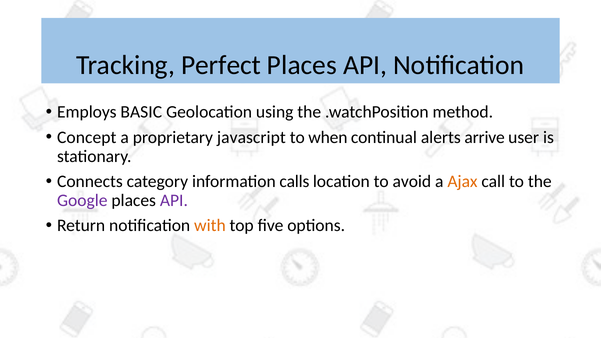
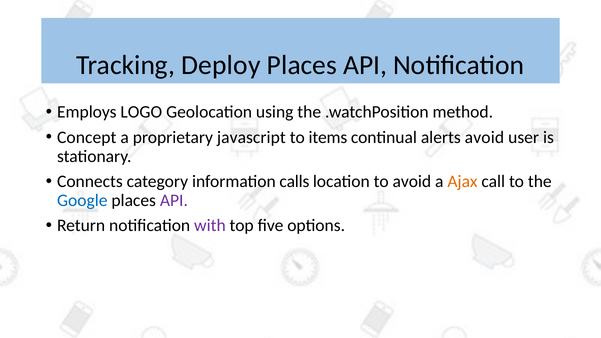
Perfect: Perfect -> Deploy (221, 65)
BASIC: BASIC -> LOGO (141, 112)
when: when -> items (328, 137)
alerts arrive: arrive -> avoid (484, 137)
Google colour: purple -> blue (82, 200)
with colour: orange -> purple (210, 225)
